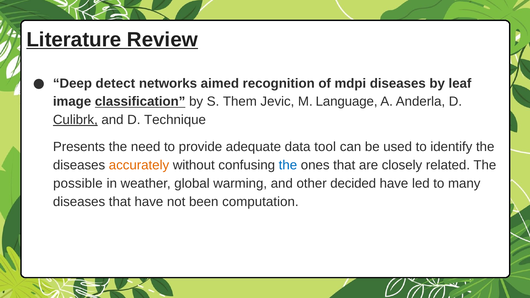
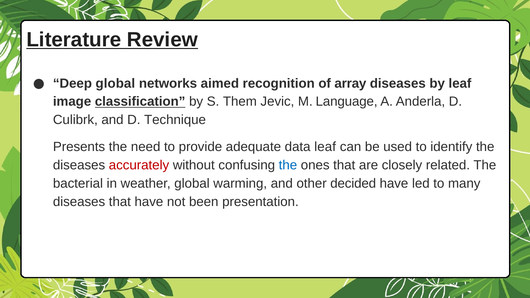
Deep detect: detect -> global (115, 83)
mdpi: mdpi -> array (350, 83)
Culibrk underline: present -> none (75, 120)
data tool: tool -> leaf (325, 147)
accurately colour: orange -> red (139, 165)
possible: possible -> bacterial (78, 184)
computation: computation -> presentation (260, 202)
